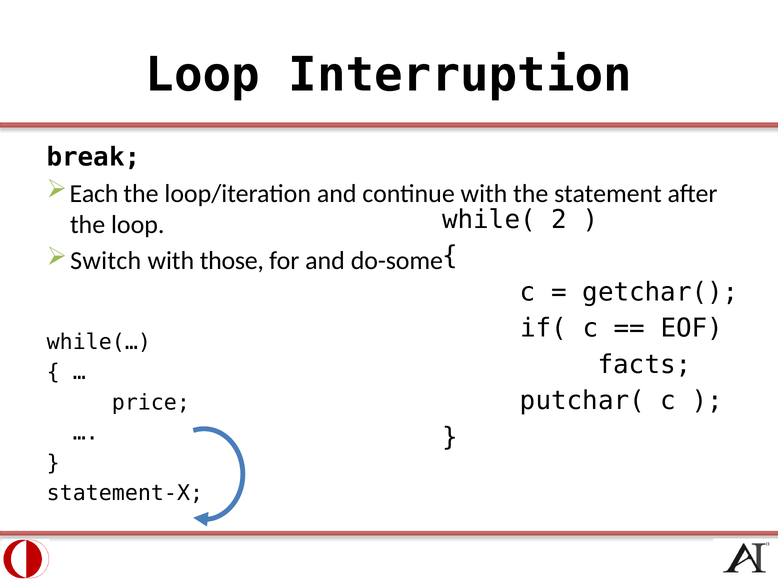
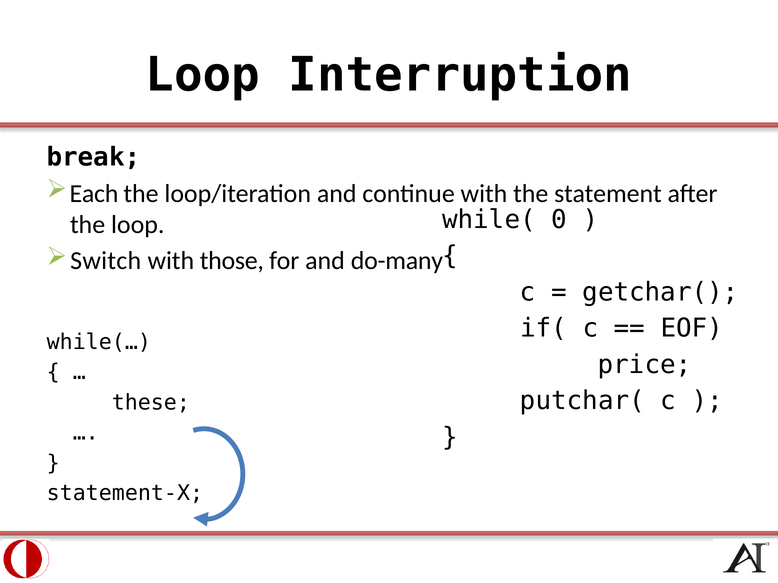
2: 2 -> 0 (559, 220)
do-some: do-some -> do-many (397, 261)
facts: facts -> price (645, 365)
price: price -> these (151, 403)
